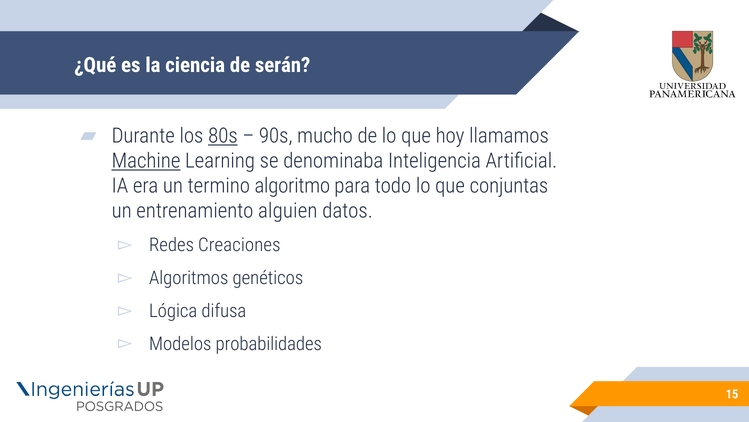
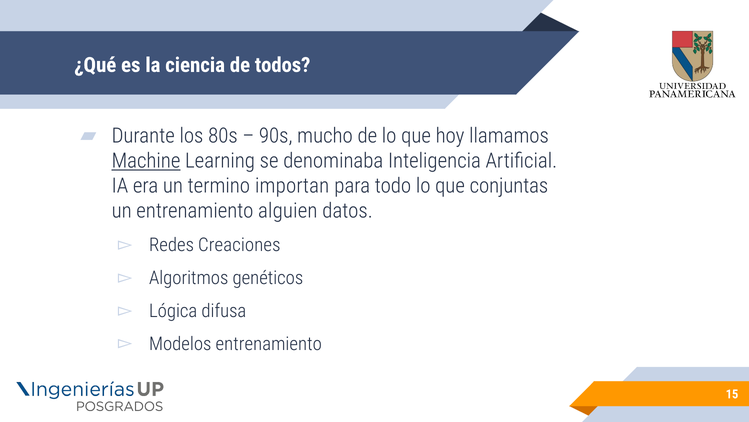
serán: serán -> todos (283, 65)
80s underline: present -> none (223, 136)
algoritmo: algoritmo -> importan (292, 186)
Modelos probabilidades: probabilidades -> entrenamiento (269, 343)
